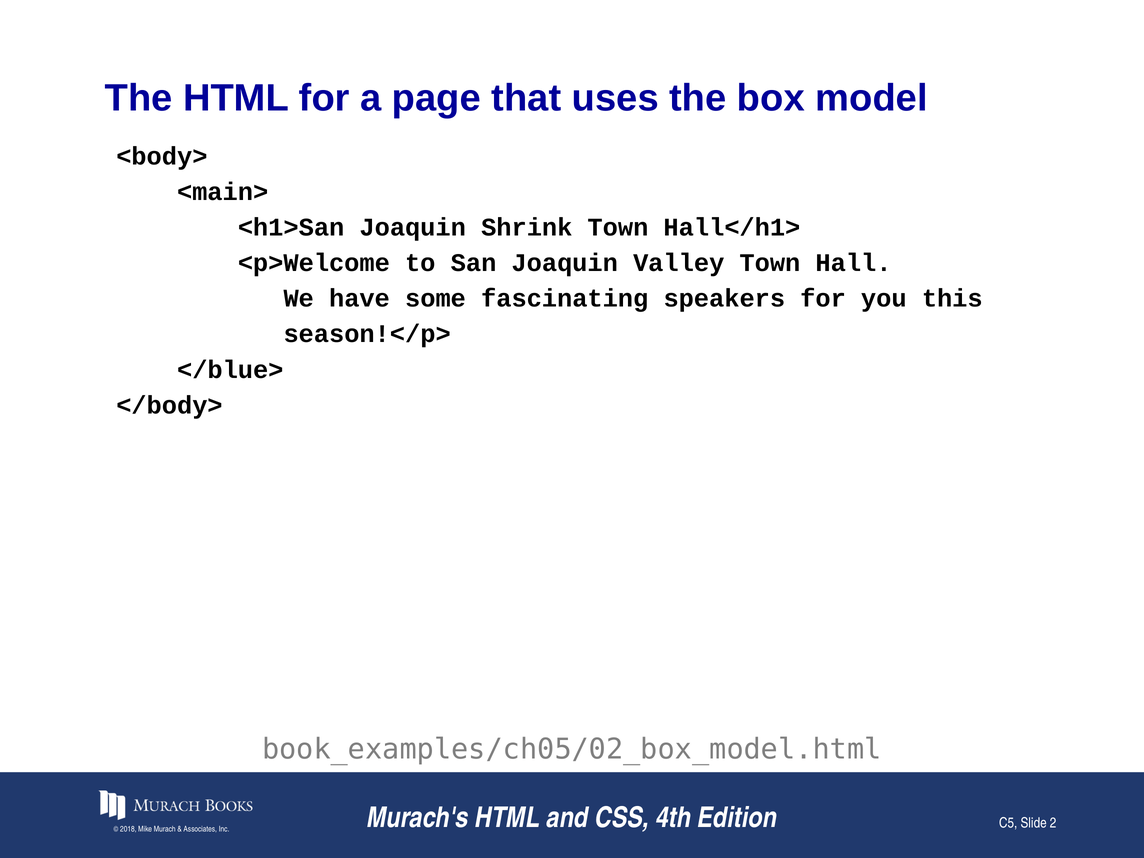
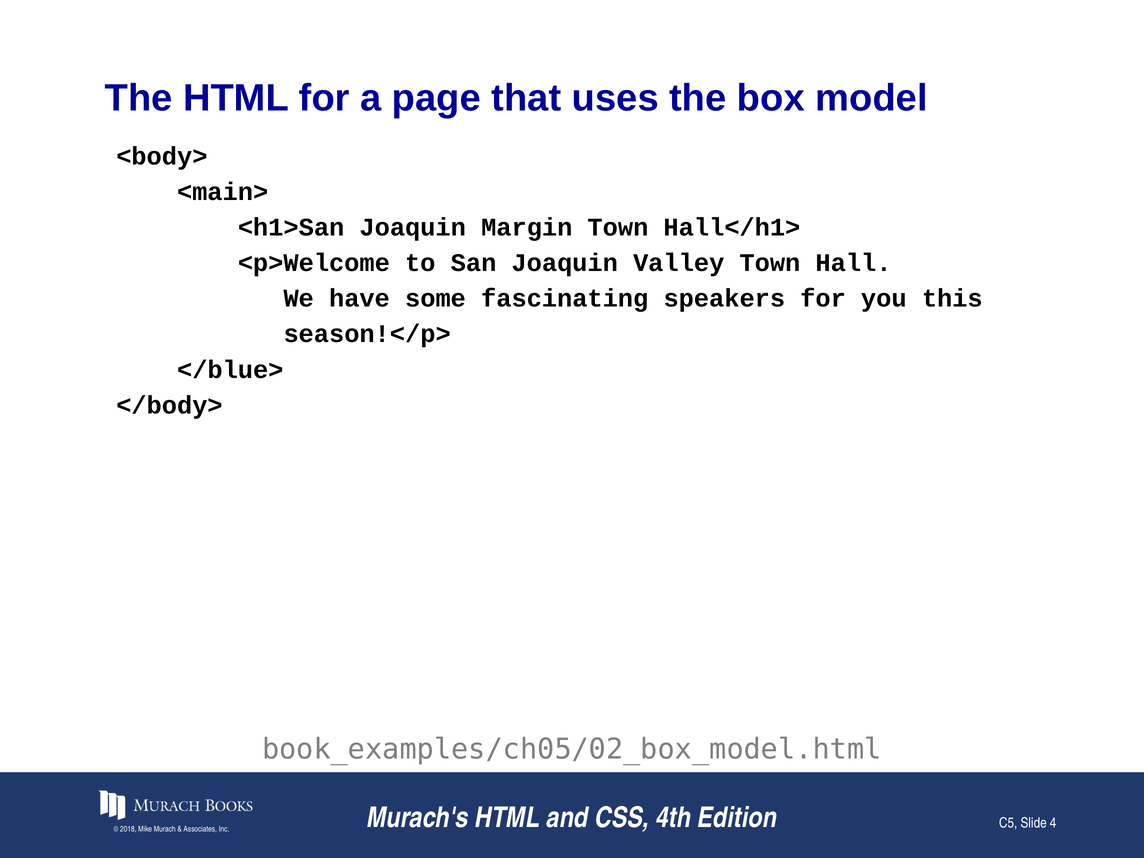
Shrink: Shrink -> Margin (527, 227)
2: 2 -> 4 (1053, 823)
